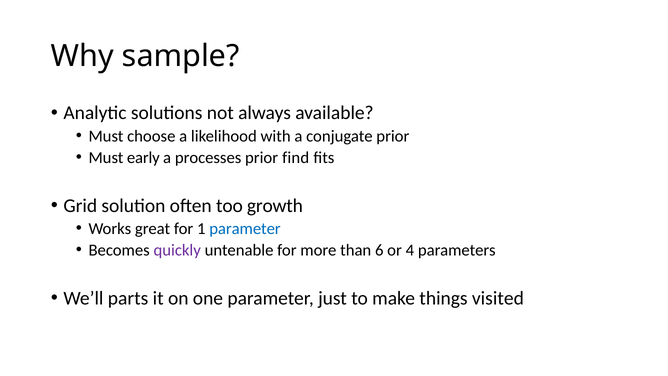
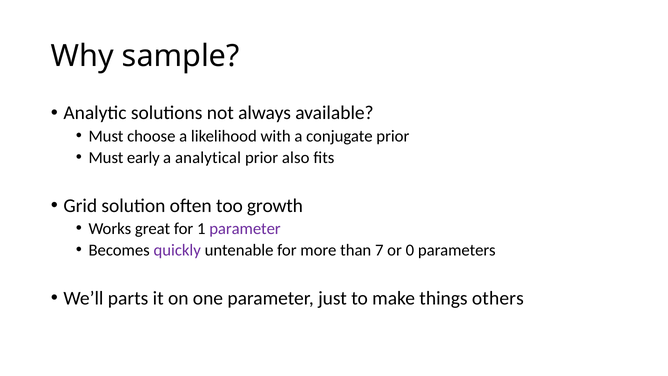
processes: processes -> analytical (208, 157)
find: find -> also (296, 157)
parameter colour: blue -> purple (245, 228)
6: 6 -> 7 (379, 250)
4: 4 -> 0 (410, 250)
visited: visited -> others (498, 298)
